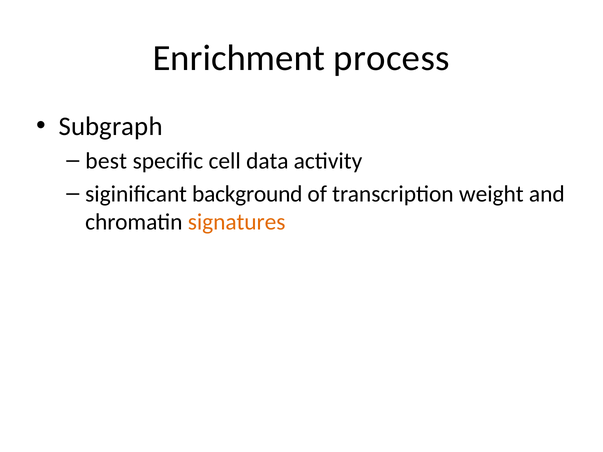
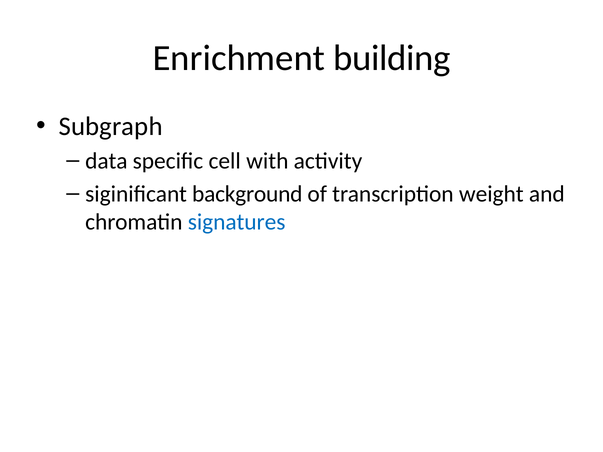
process: process -> building (392, 58)
best: best -> data (106, 161)
data: data -> with (267, 161)
signatures colour: orange -> blue (237, 222)
